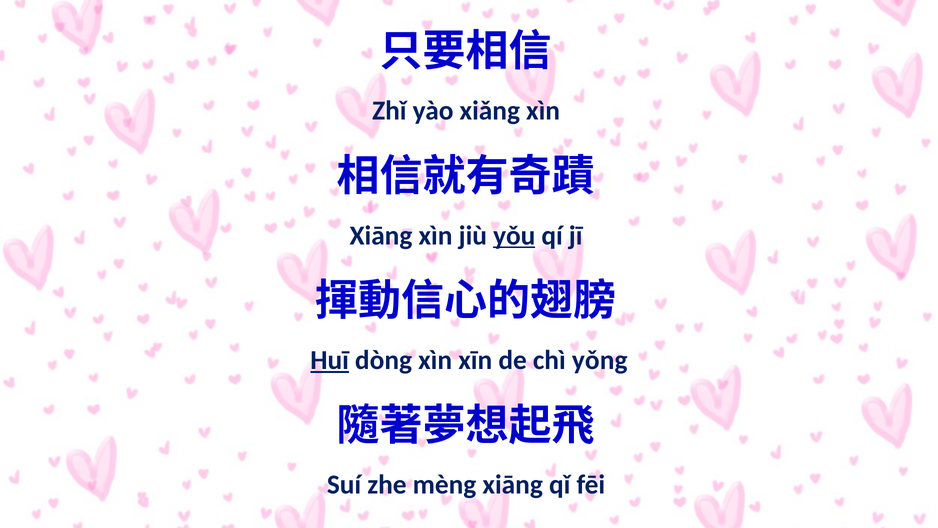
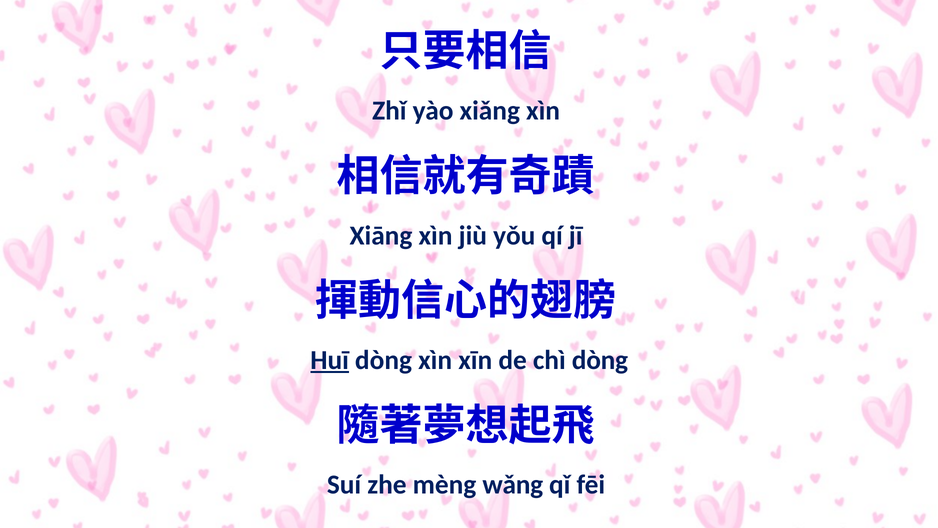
yǒu underline: present -> none (514, 235)
chì yǒng: yǒng -> dòng (600, 360)
mèng xiāng: xiāng -> wǎng (513, 485)
